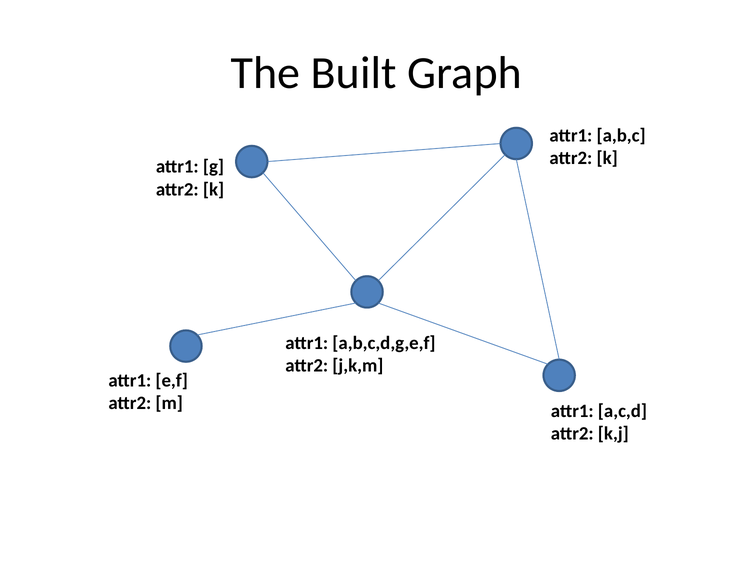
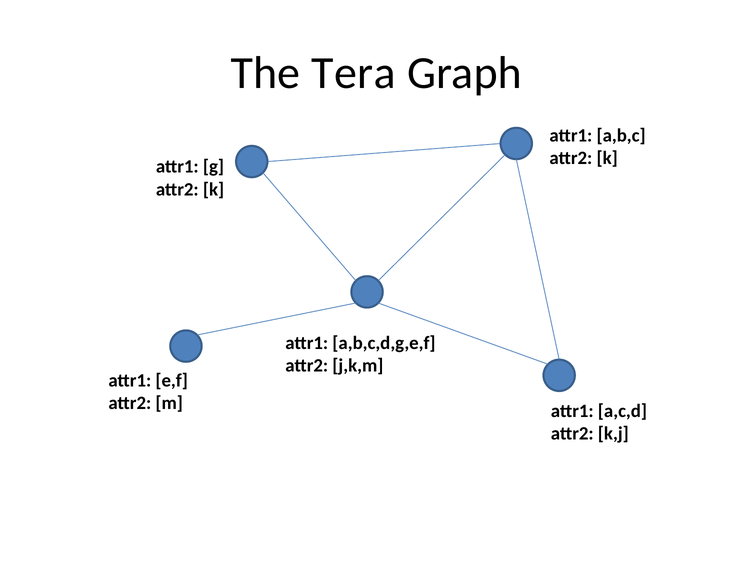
Built: Built -> Tera (354, 73)
